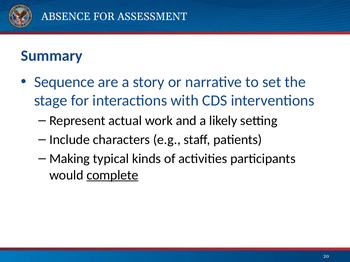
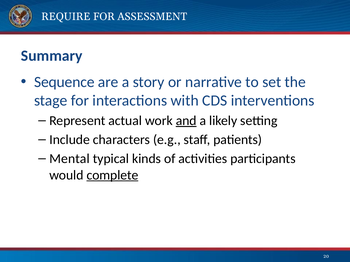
ABSENCE: ABSENCE -> REQUIRE (66, 17)
and underline: none -> present (186, 121)
Making: Making -> Mental (70, 159)
